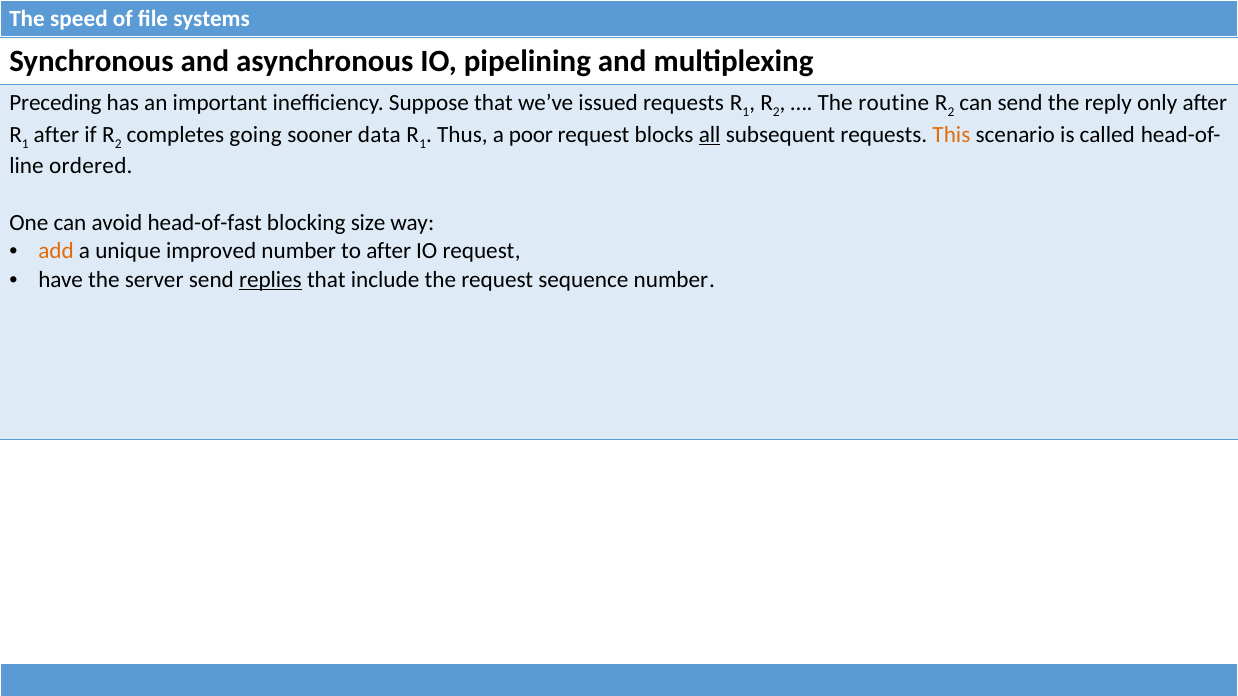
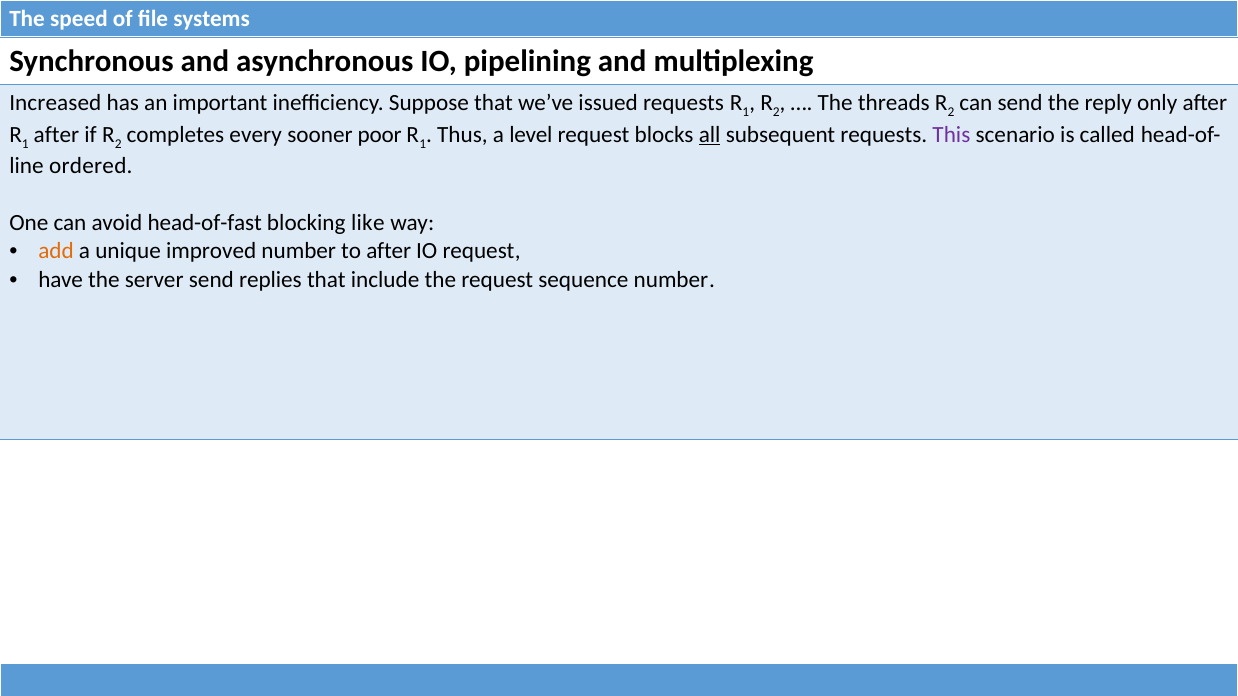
Preceding: Preceding -> Increased (55, 103)
routine: routine -> threads (894, 103)
going: going -> every (256, 135)
data: data -> poor (380, 135)
poor: poor -> level (531, 135)
This colour: orange -> purple (951, 135)
size: size -> like (368, 223)
replies underline: present -> none (270, 280)
